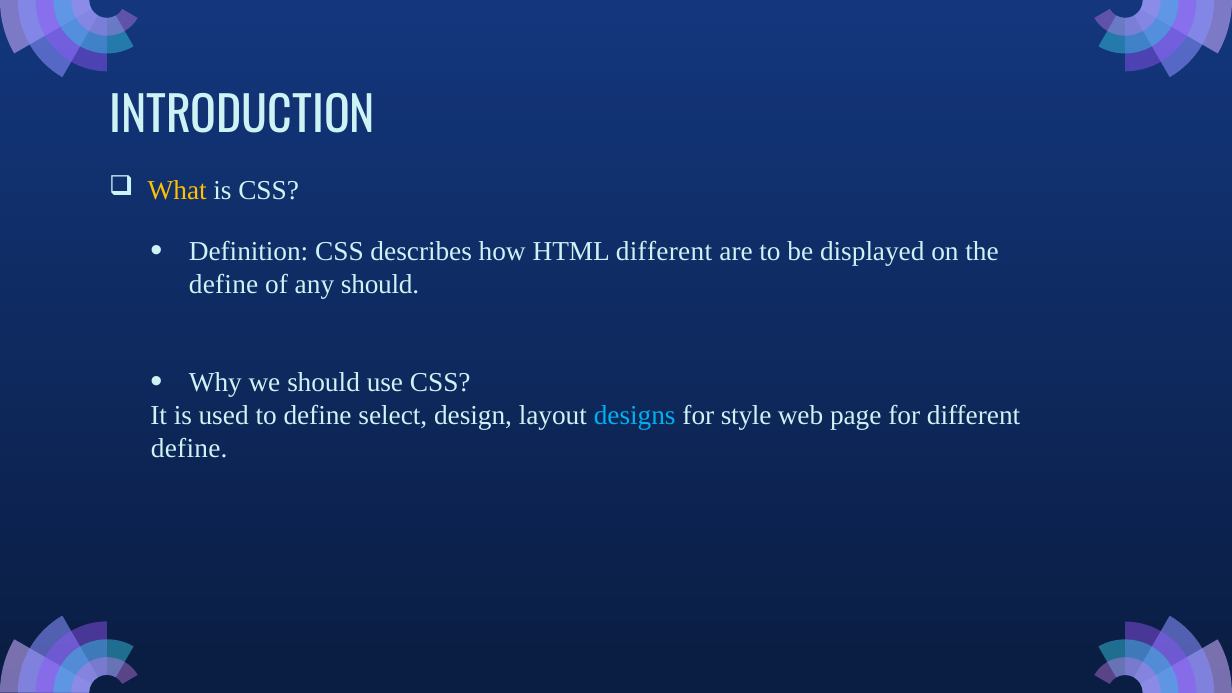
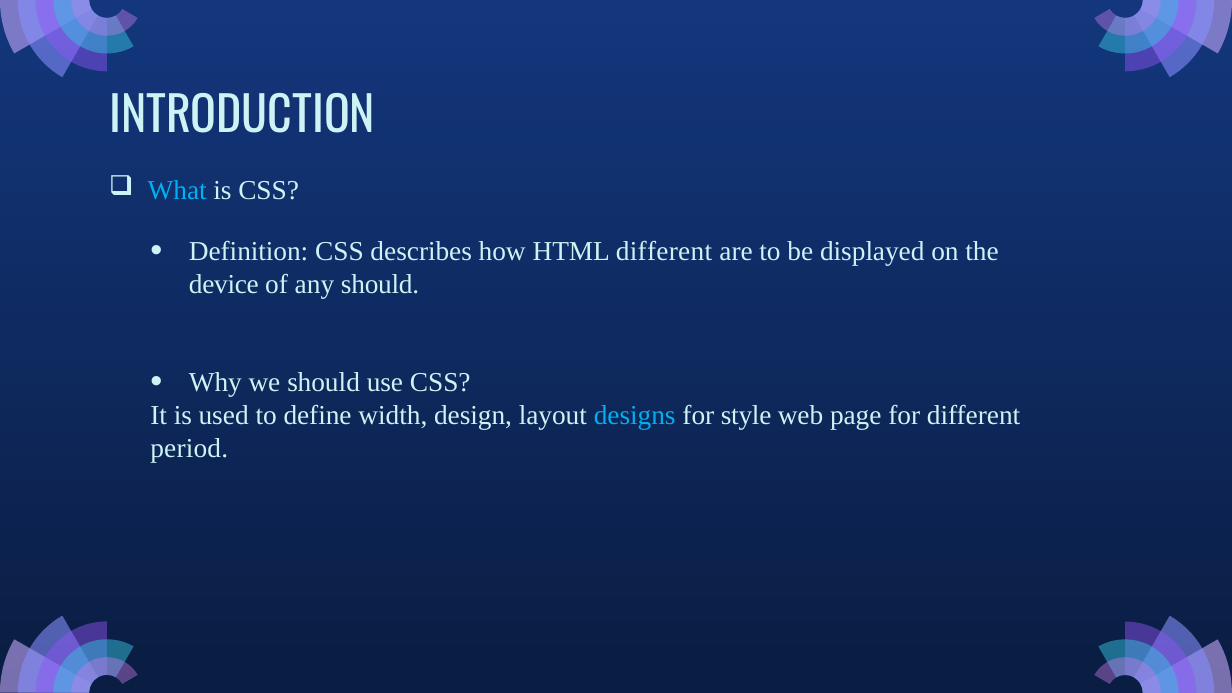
What colour: yellow -> light blue (177, 191)
define: define -> device (224, 284)
select: select -> width (393, 416)
define: define -> period (189, 448)
